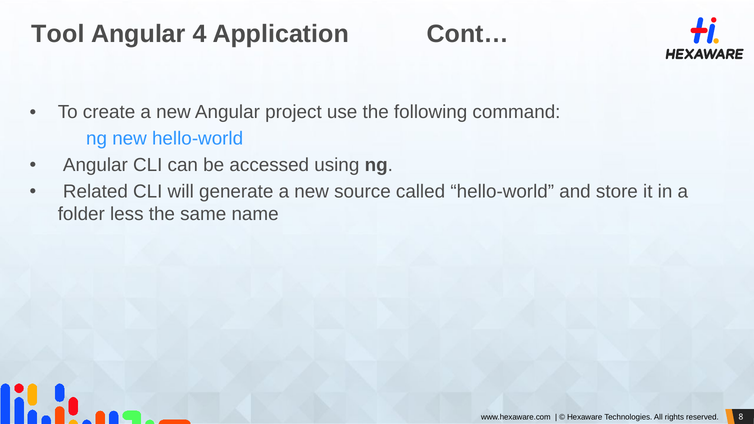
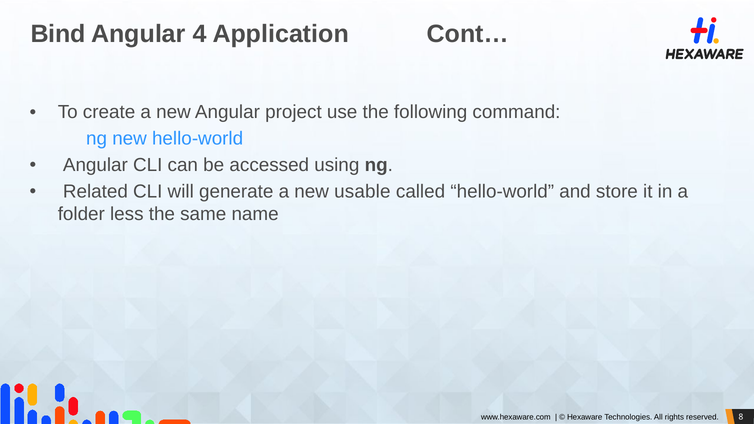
Tool: Tool -> Bind (58, 34)
source: source -> usable (362, 191)
